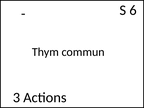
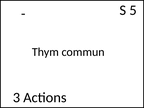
6: 6 -> 5 (133, 10)
